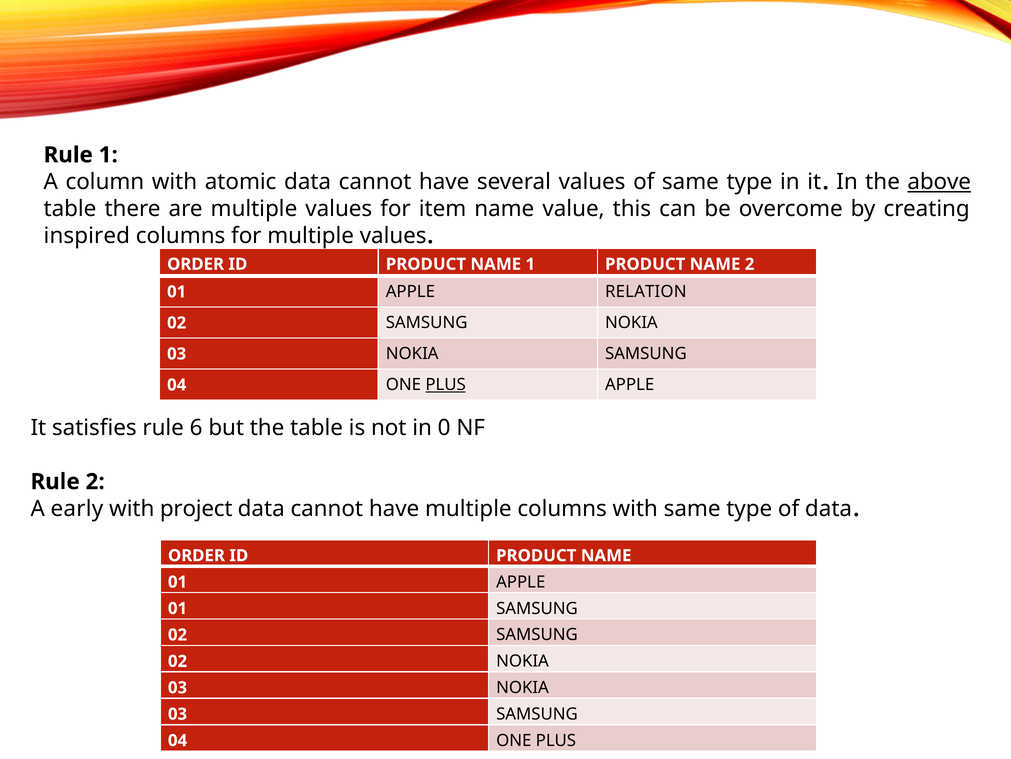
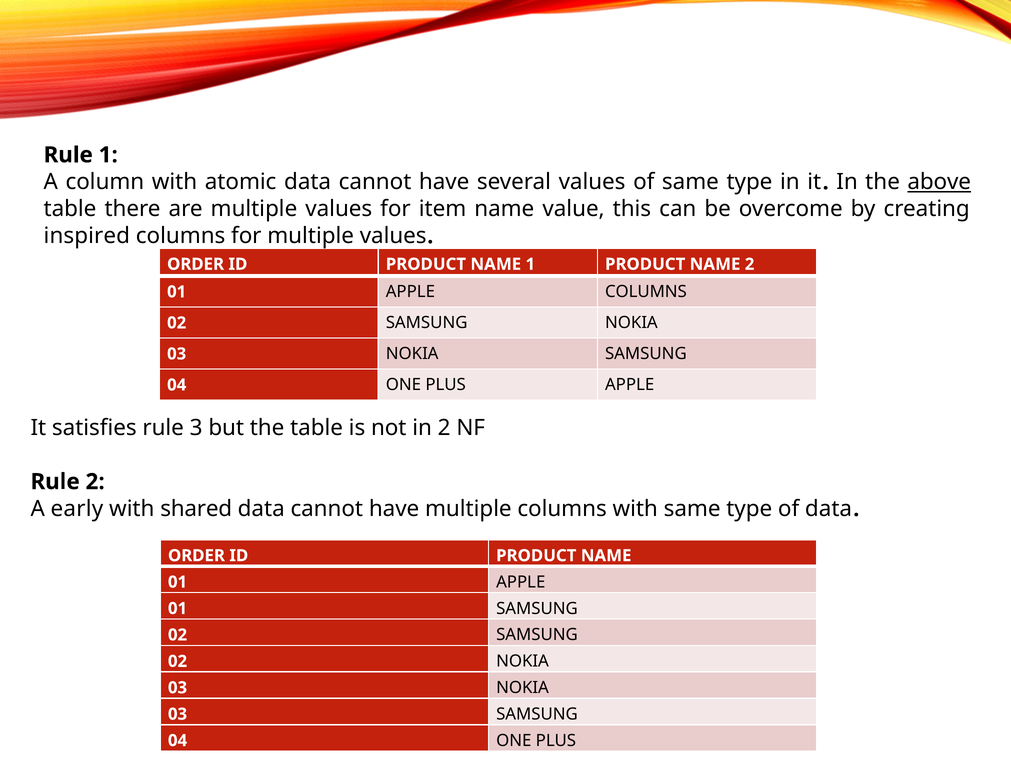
APPLE RELATION: RELATION -> COLUMNS (646, 292)
PLUS underline: present -> none (446, 385)
6: 6 -> 3 (196, 427)
in 0: 0 -> 2 (444, 427)
project: project -> shared (196, 508)
